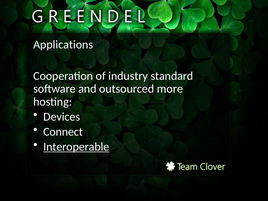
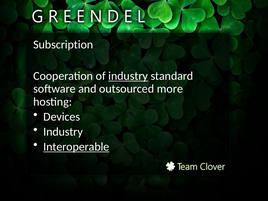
Applications: Applications -> Subscription (63, 44)
industry underline: none -> present (128, 76)
Connect: Connect -> Industry (63, 132)
